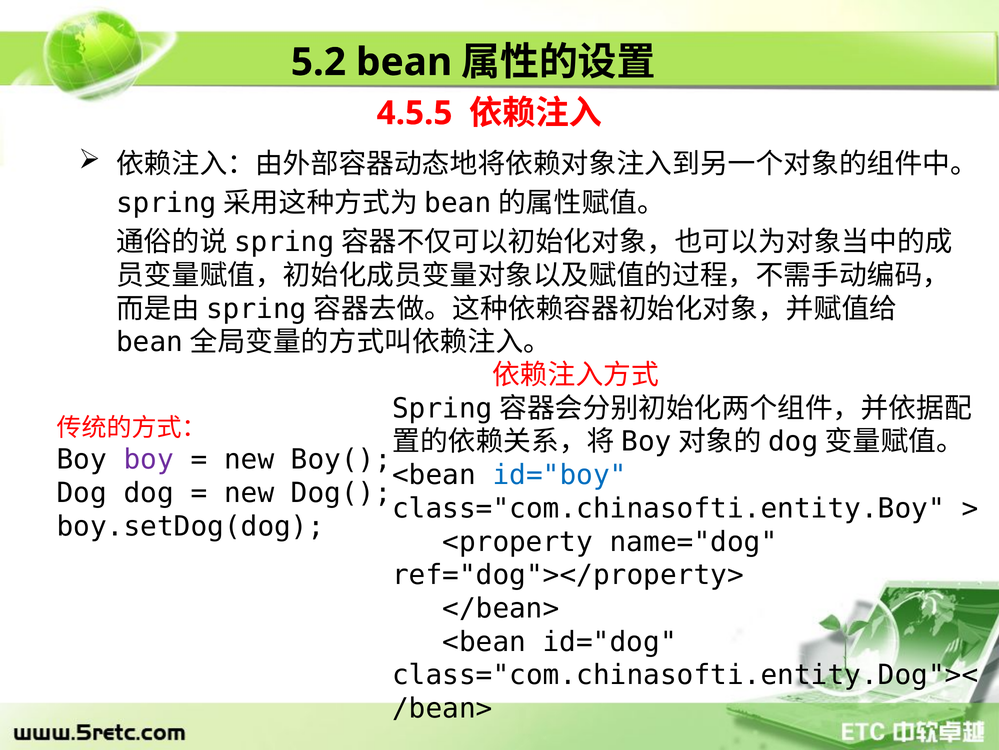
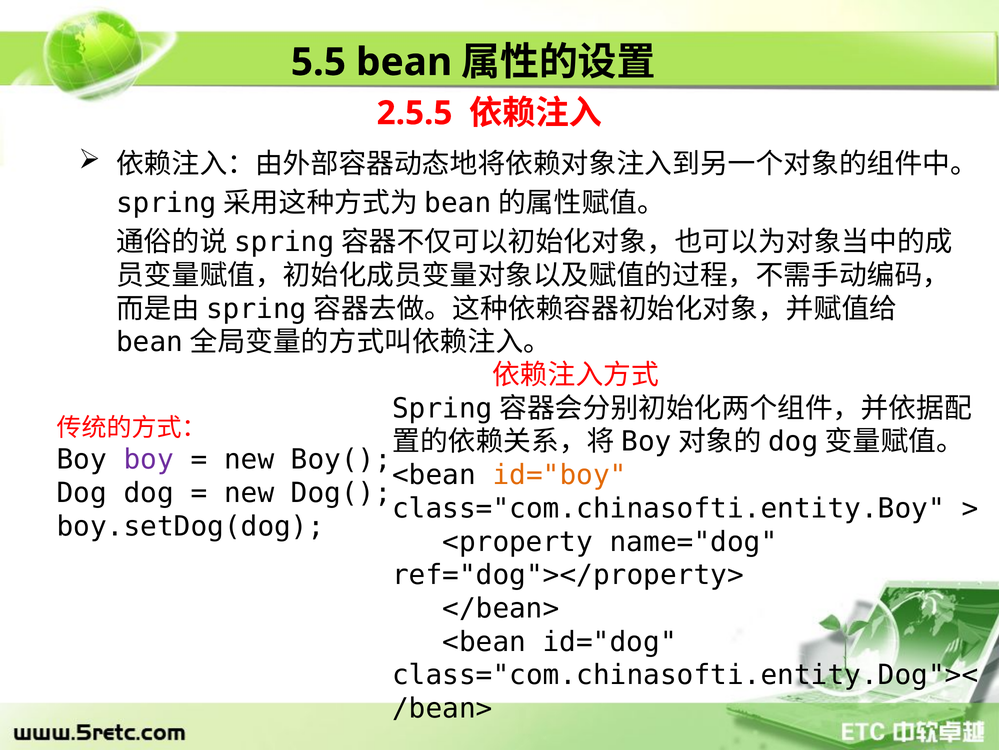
5.2: 5.2 -> 5.5 (318, 62)
4.5.5: 4.5.5 -> 2.5.5 (415, 113)
id="boy colour: blue -> orange (560, 475)
